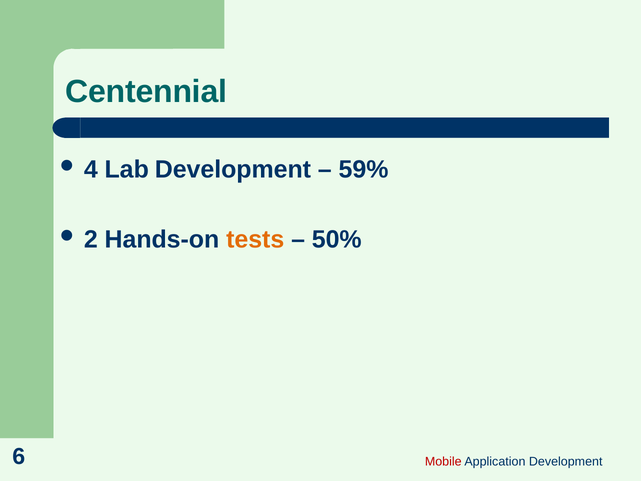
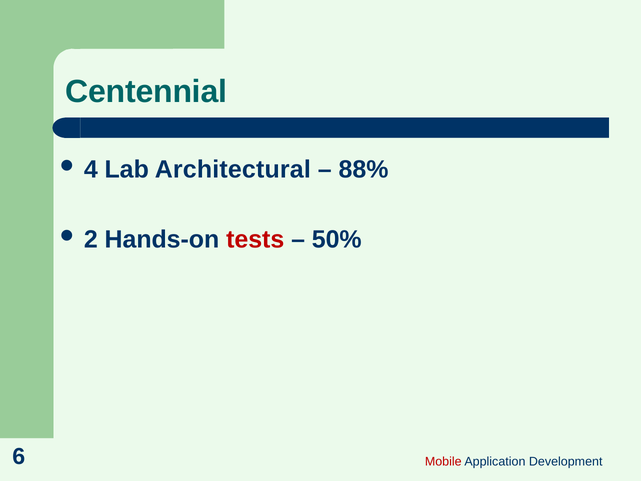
Lab Development: Development -> Architectural (233, 169)
59%: 59% -> 88% (363, 169)
tests colour: orange -> red (255, 239)
